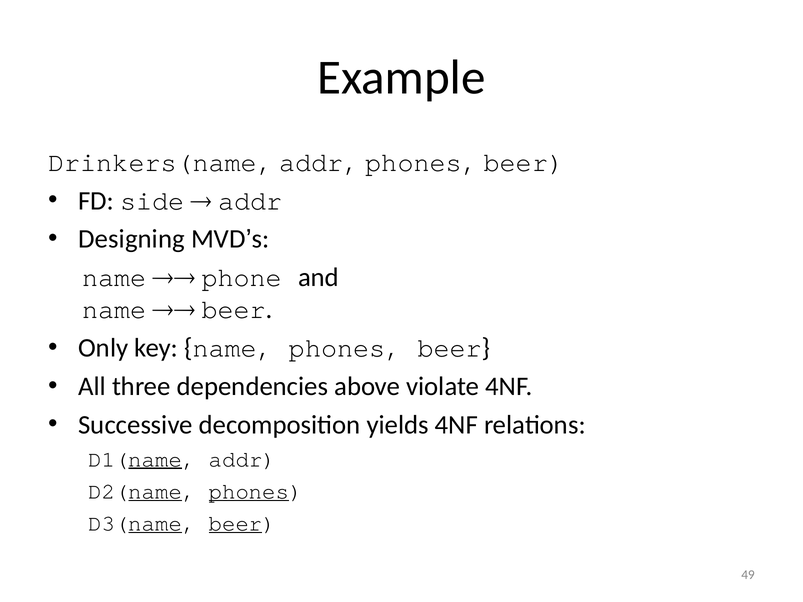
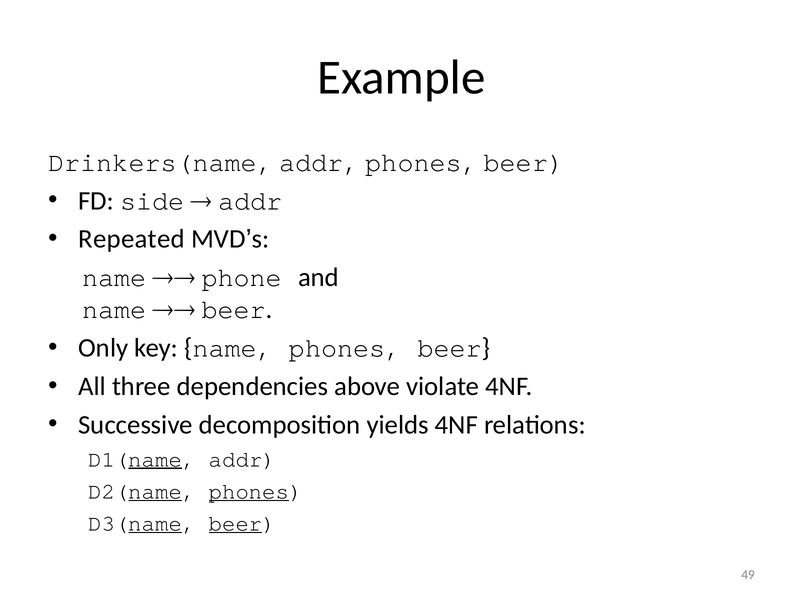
Designing: Designing -> Repeated (132, 239)
